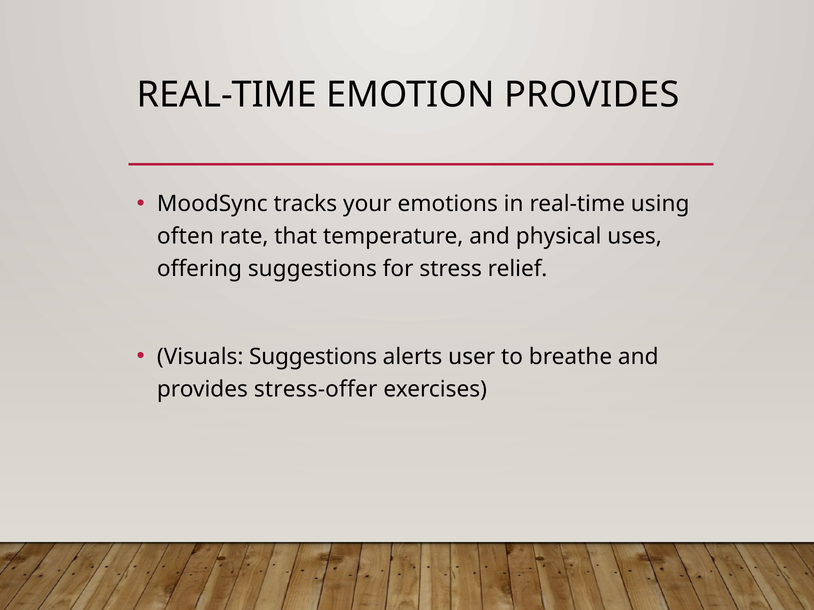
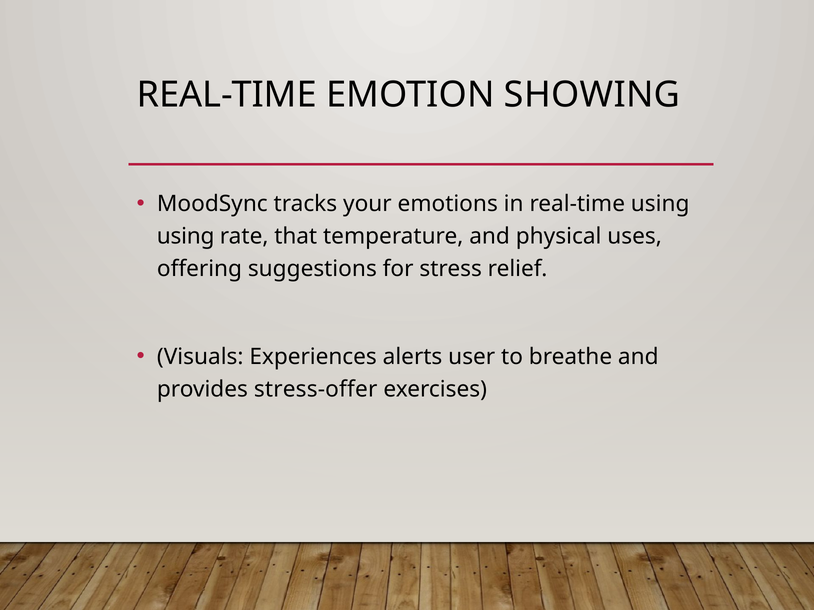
EMOTION PROVIDES: PROVIDES -> SHOWING (592, 95)
often: often -> using (186, 237)
Visuals Suggestions: Suggestions -> Experiences (313, 357)
